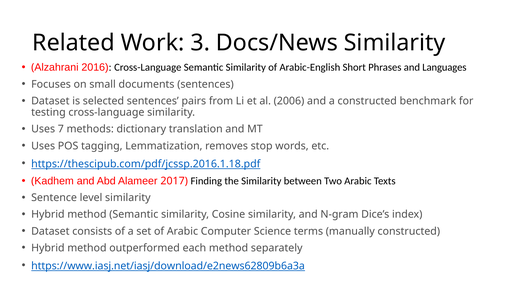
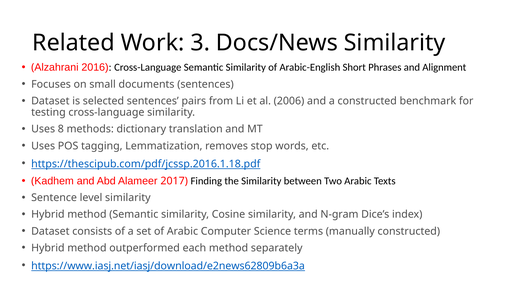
Languages: Languages -> Alignment (444, 67)
7: 7 -> 8 (61, 129)
